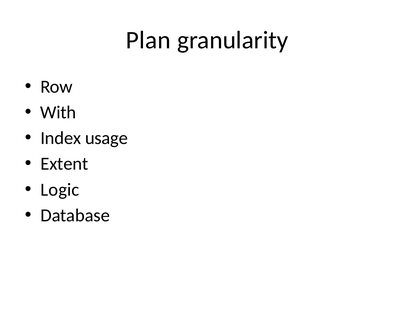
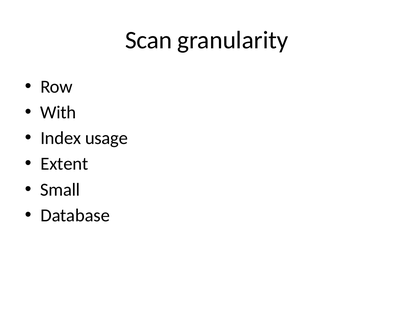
Plan: Plan -> Scan (148, 40)
Logic: Logic -> Small (60, 190)
